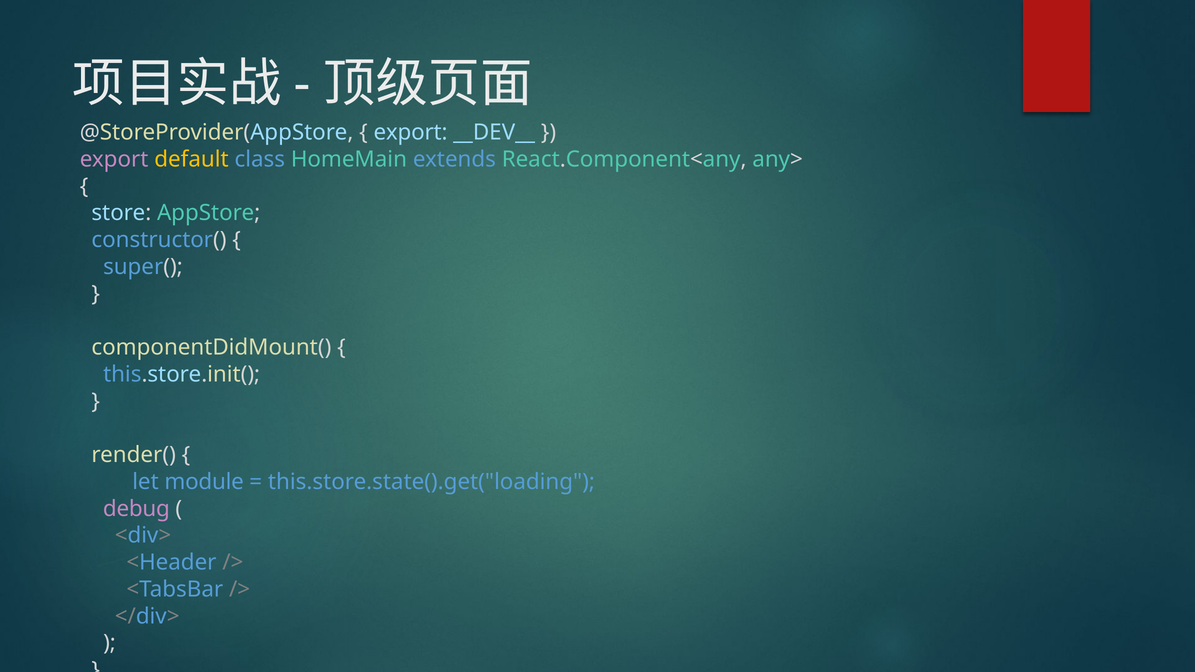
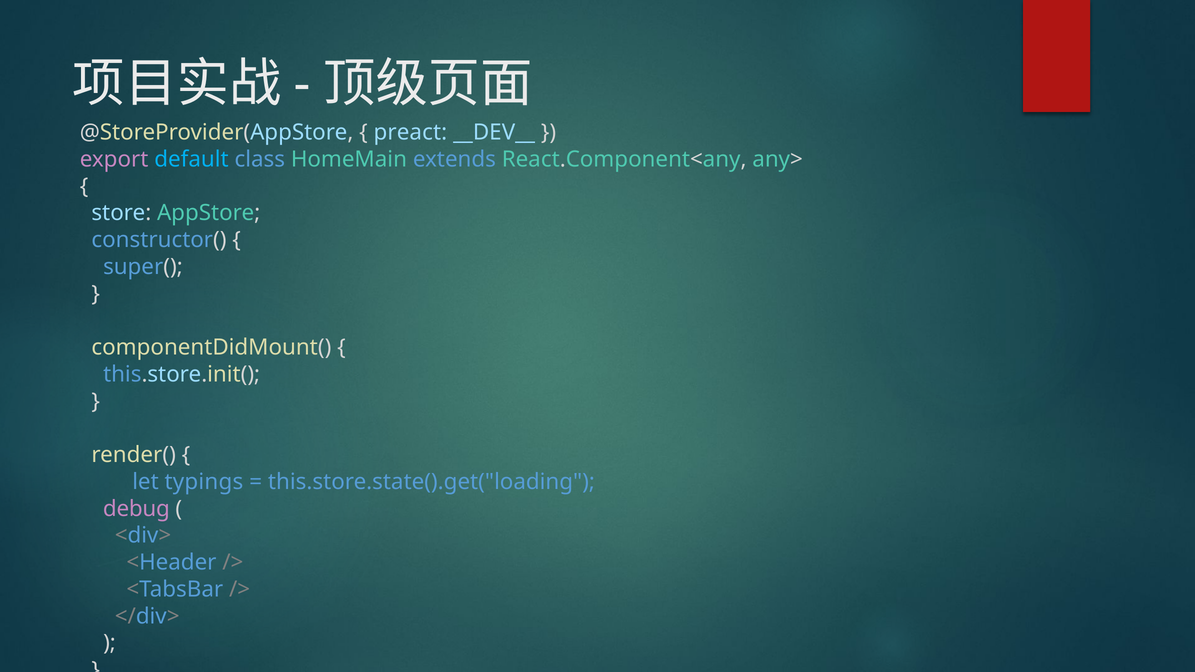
export: export -> preact (410, 132)
default colour: yellow -> light blue (191, 159)
module: module -> typings (204, 482)
